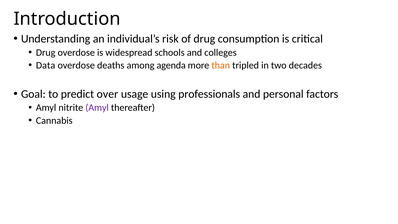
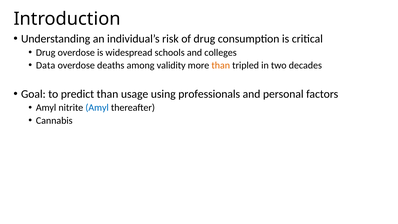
agenda: agenda -> validity (171, 65)
predict over: over -> than (107, 94)
Amyl colour: purple -> blue (97, 108)
